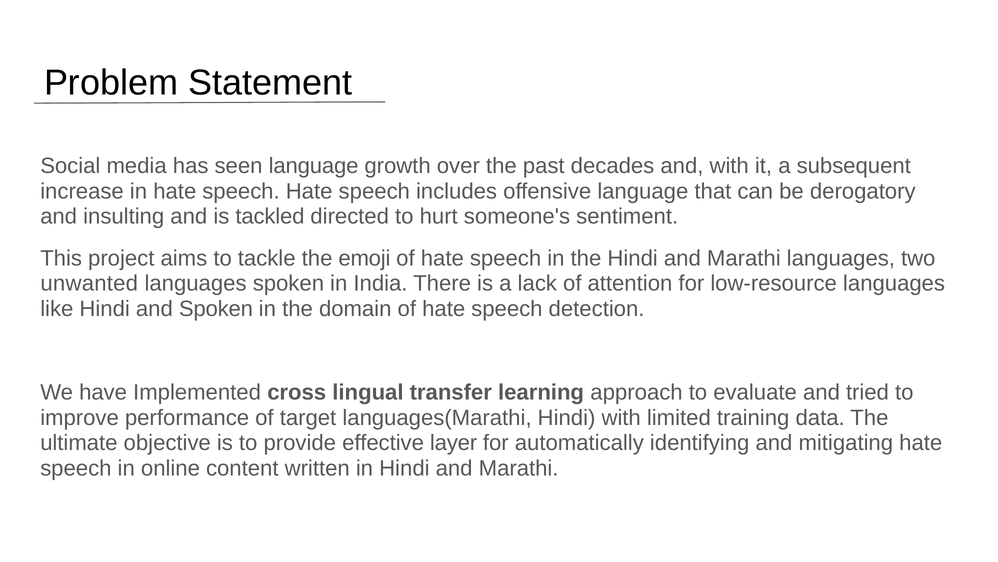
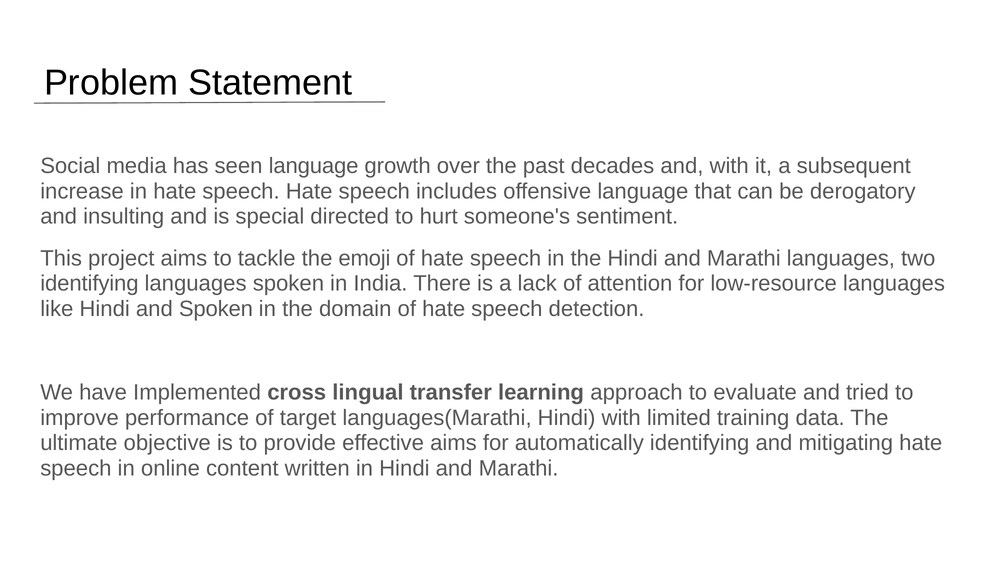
tackled: tackled -> special (270, 216)
unwanted: unwanted -> identifying (89, 283)
effective layer: layer -> aims (453, 443)
